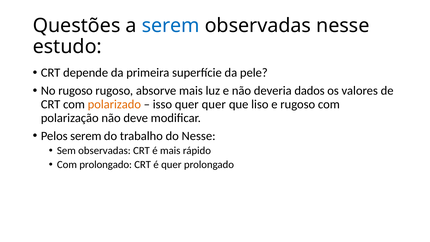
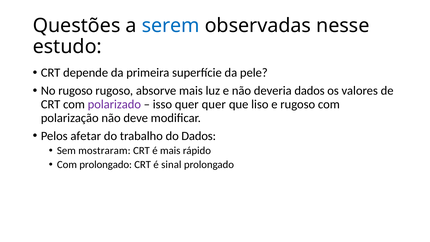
polarizado colour: orange -> purple (114, 104)
Pelos serem: serem -> afetar (86, 136)
do Nesse: Nesse -> Dados (199, 136)
Sem observadas: observadas -> mostraram (104, 151)
é quer: quer -> sinal (171, 165)
